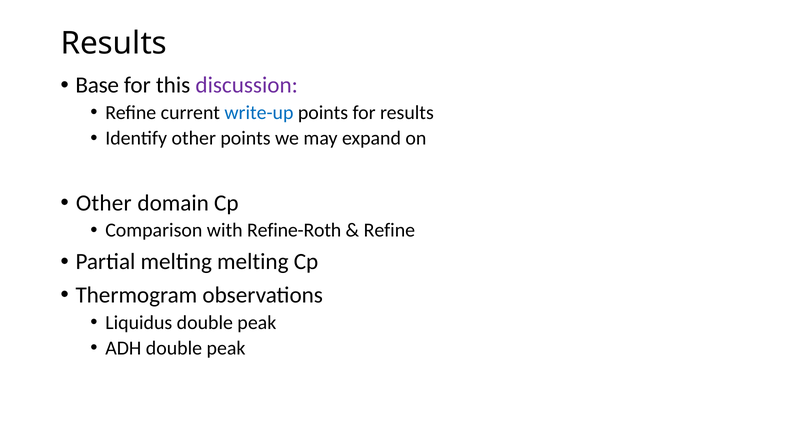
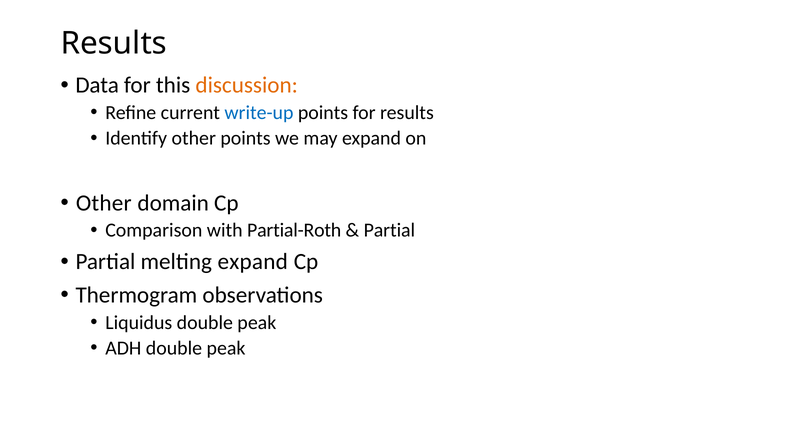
Base: Base -> Data (97, 85)
discussion colour: purple -> orange (247, 85)
Refine-Roth: Refine-Roth -> Partial-Roth (294, 230)
Refine: Refine -> Partial (389, 230)
melting melting: melting -> expand (253, 262)
